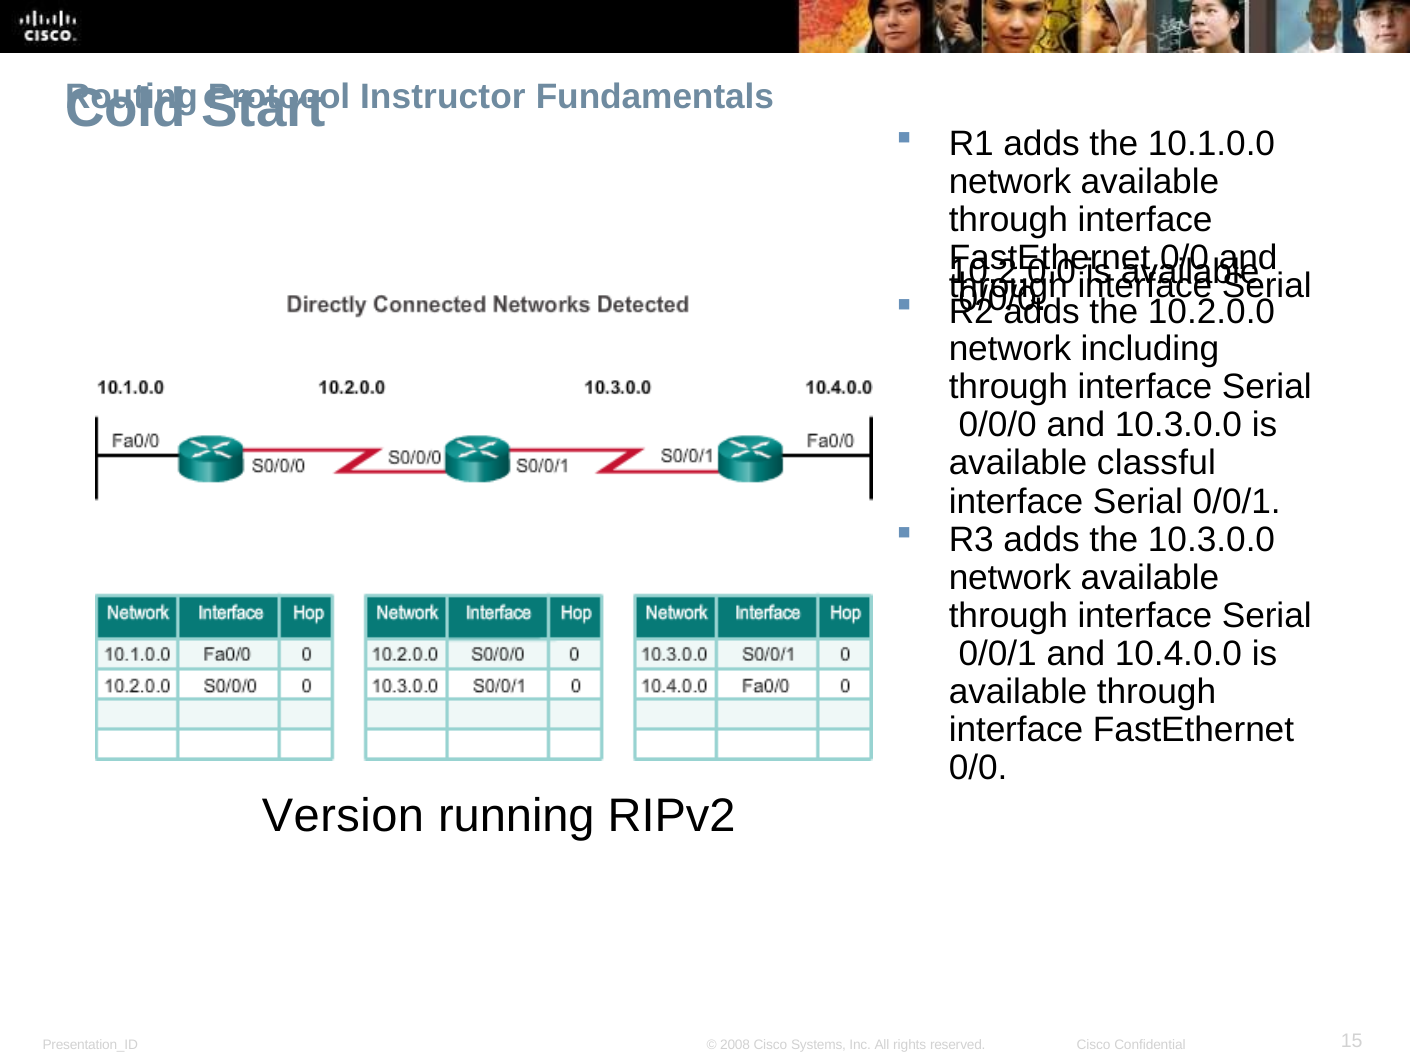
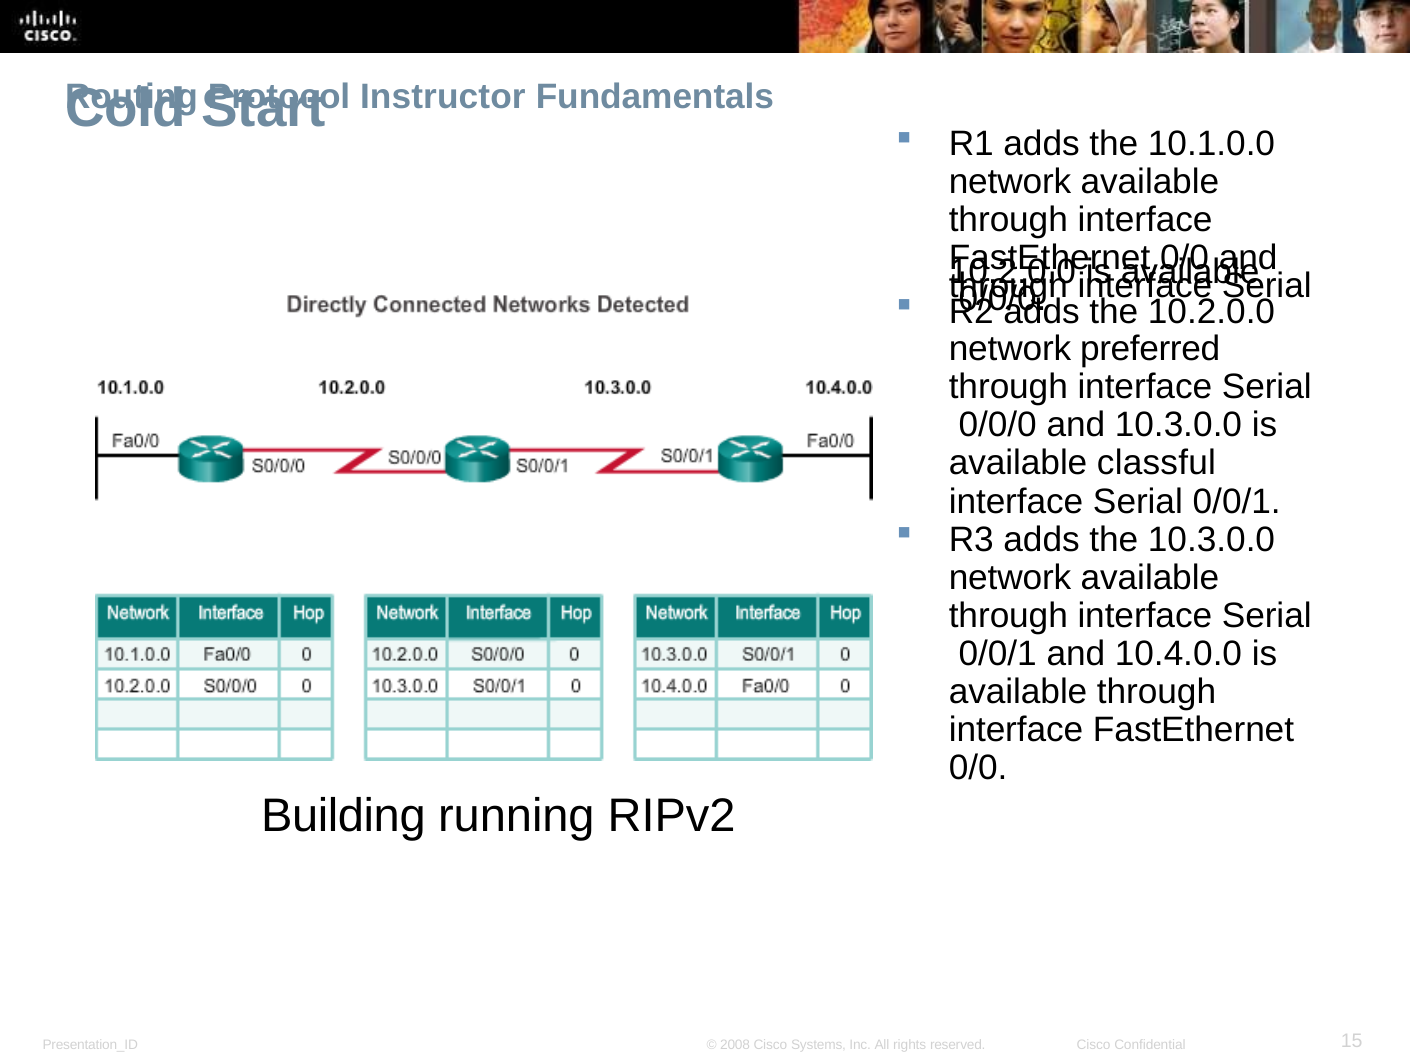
including: including -> preferred (1150, 349)
Version: Version -> Building (343, 816)
